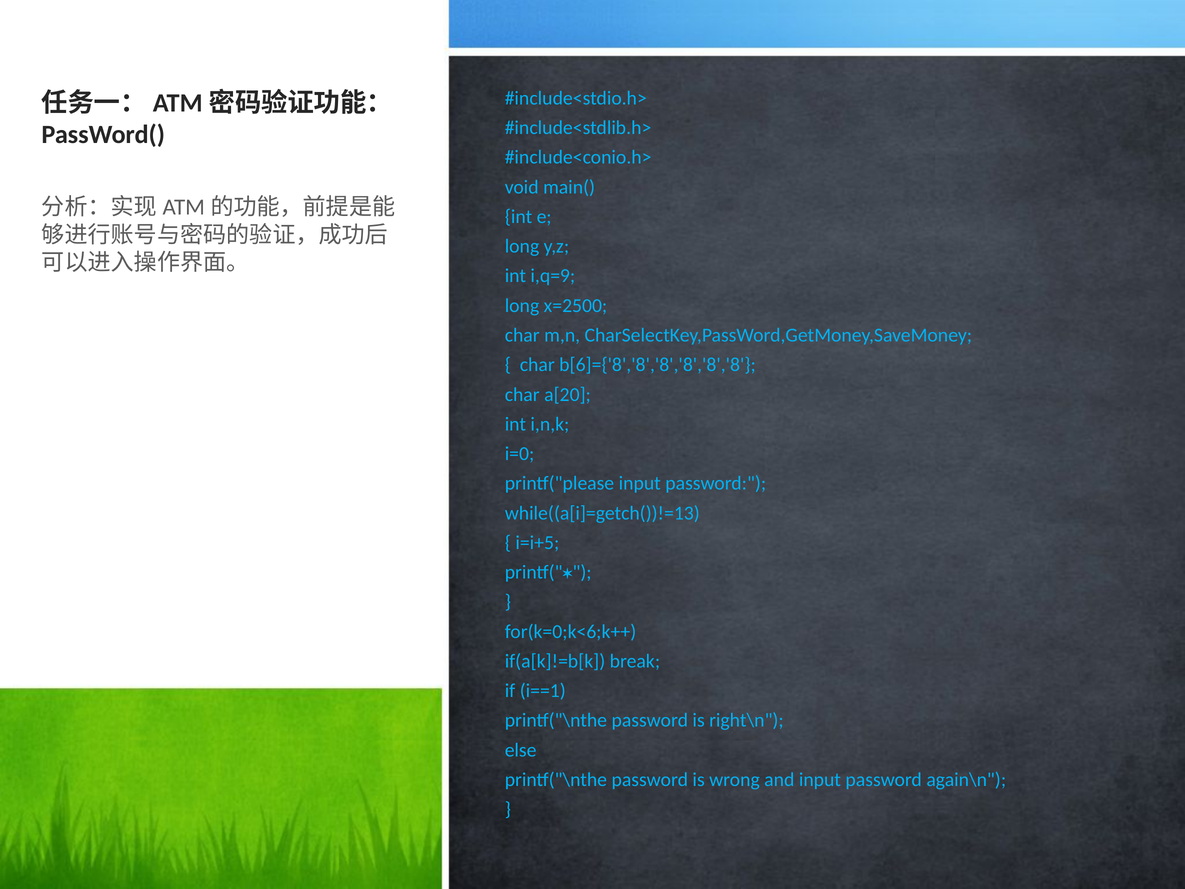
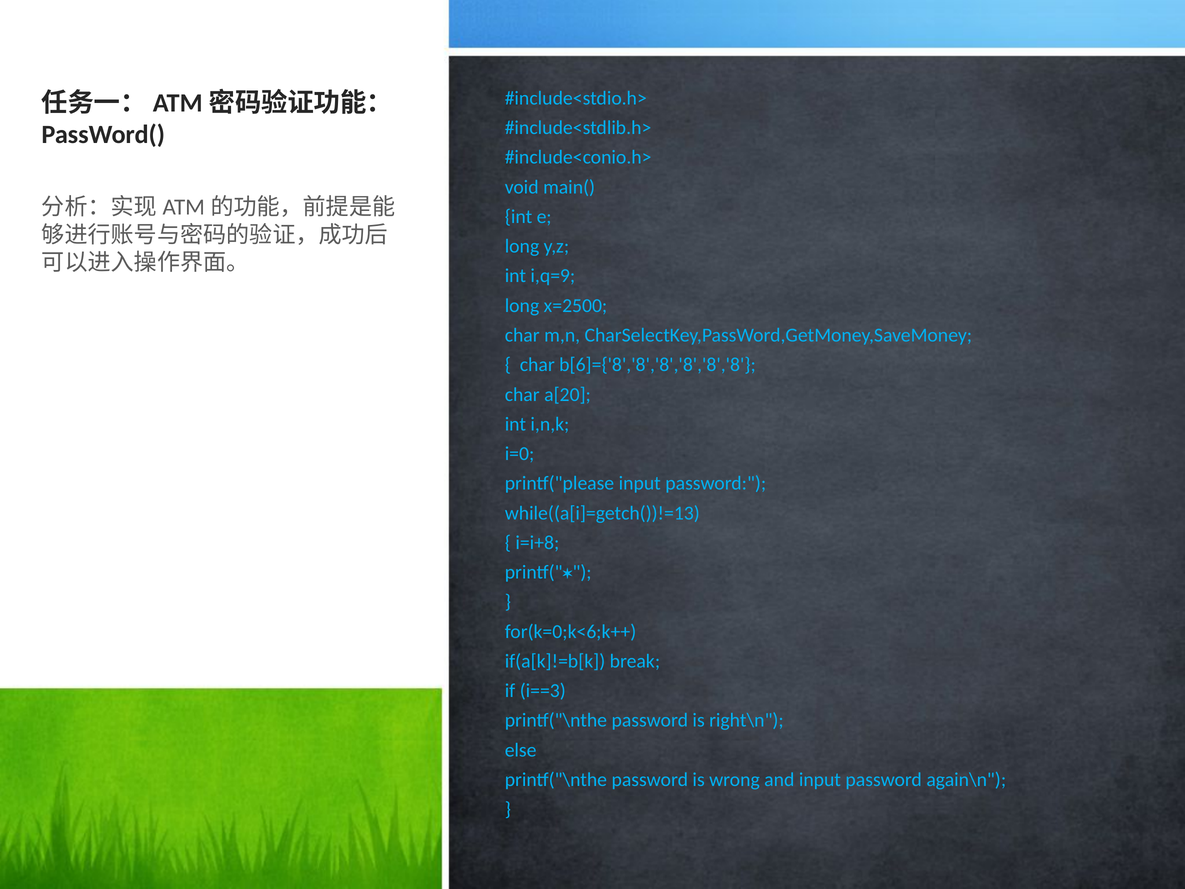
i=i+5: i=i+5 -> i=i+8 (537, 543)
i==1: i==1 -> i==3 (543, 691)
